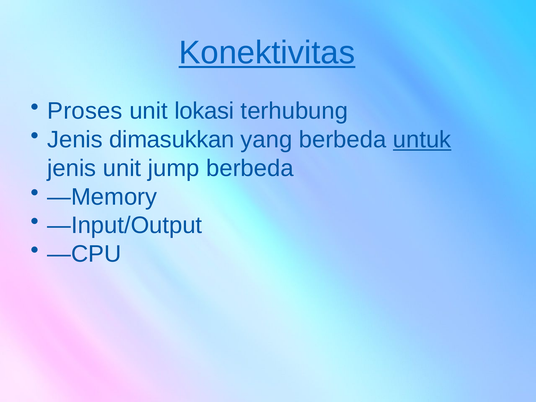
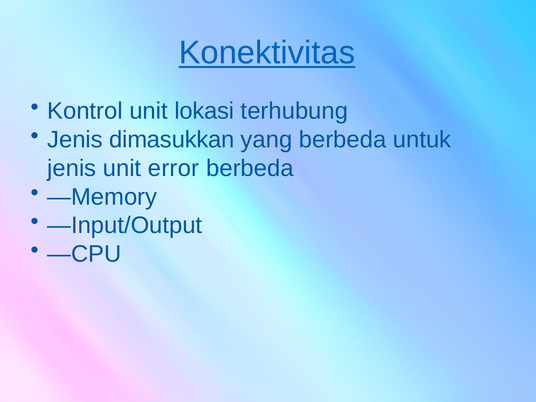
Proses: Proses -> Kontrol (85, 111)
untuk underline: present -> none (422, 140)
jump: jump -> error (174, 168)
